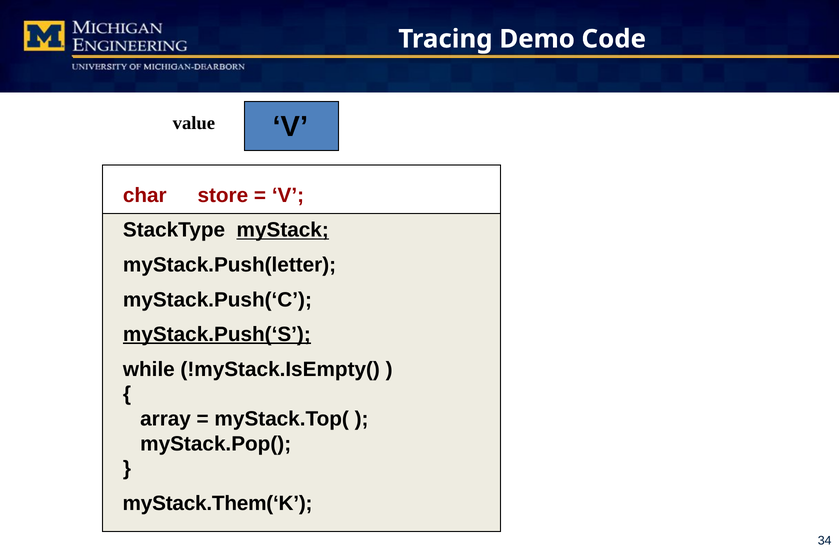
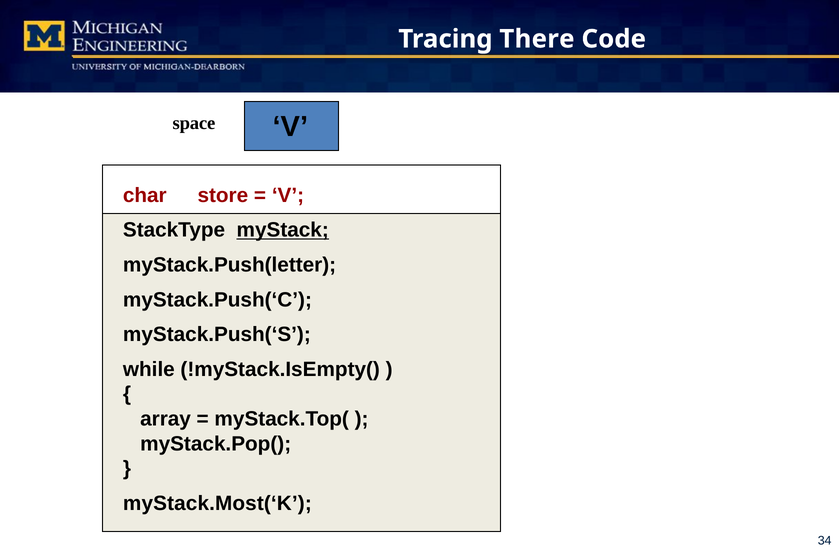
Demo: Demo -> There (537, 39)
value: value -> space (194, 123)
myStack.Push(‘S underline: present -> none (217, 335)
myStack.Them(‘K: myStack.Them(‘K -> myStack.Most(‘K (217, 504)
